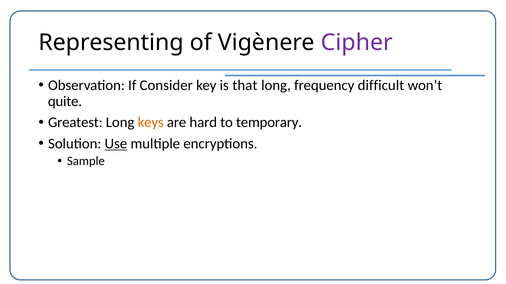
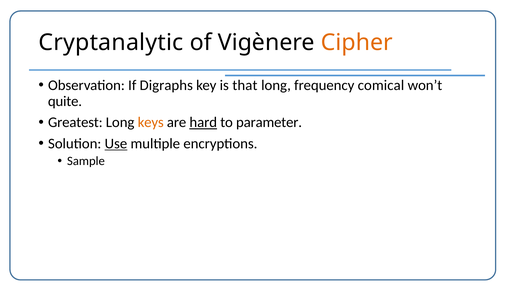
Representing: Representing -> Cryptanalytic (111, 43)
Cipher colour: purple -> orange (357, 43)
Consider: Consider -> Digraphs (166, 86)
difficult: difficult -> comical (381, 86)
hard underline: none -> present (203, 123)
temporary: temporary -> parameter (269, 123)
